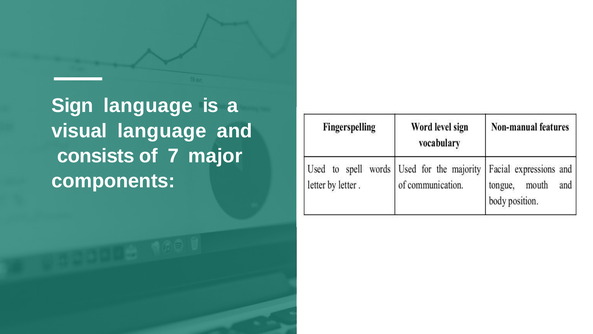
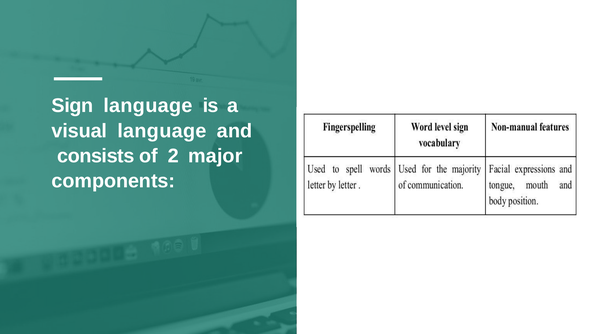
7: 7 -> 2 (173, 156)
